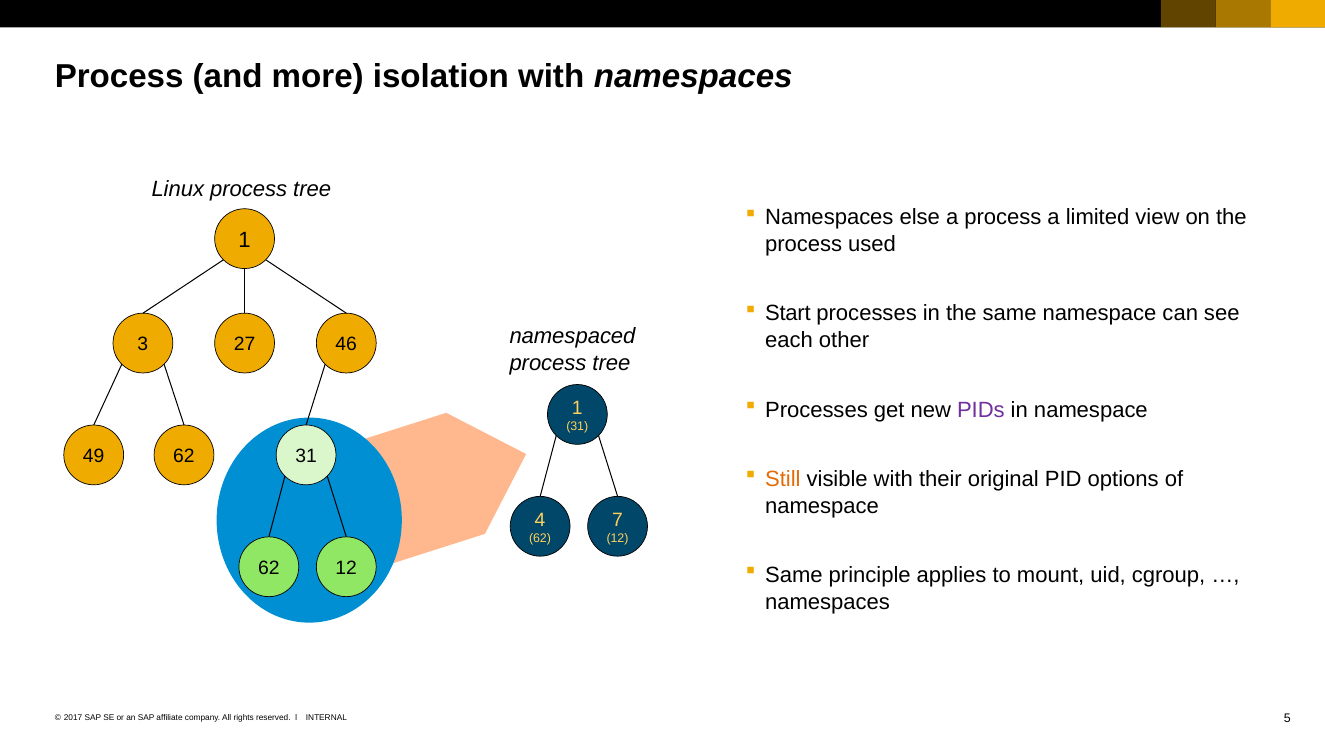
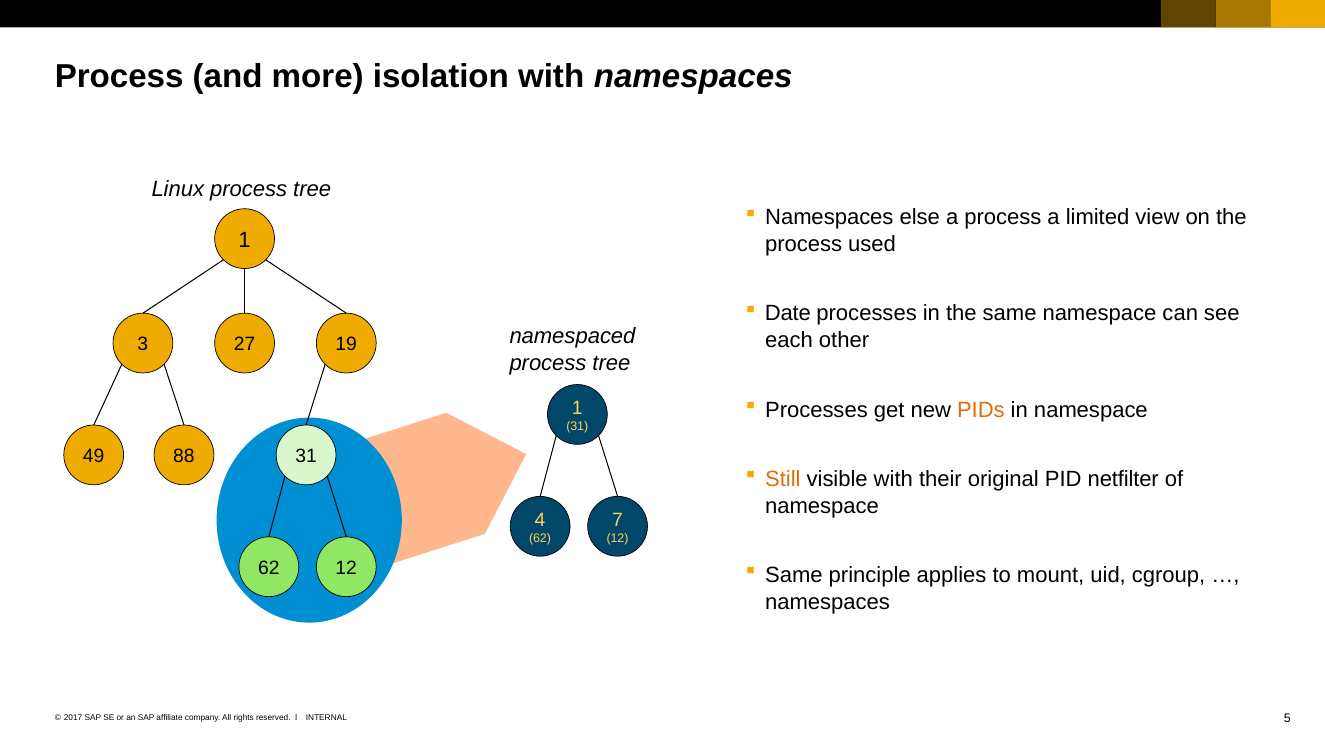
Start: Start -> Date (788, 314)
46: 46 -> 19 (346, 344)
PIDs colour: purple -> orange (981, 410)
49 62: 62 -> 88 (184, 456)
options: options -> netfilter (1123, 479)
